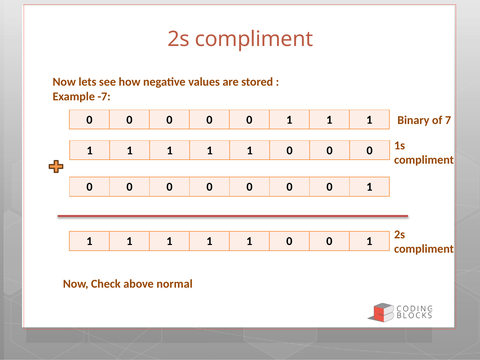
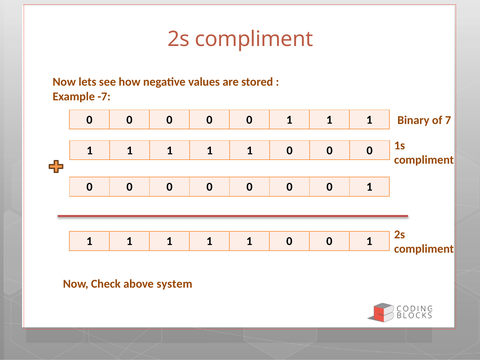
normal: normal -> system (175, 284)
